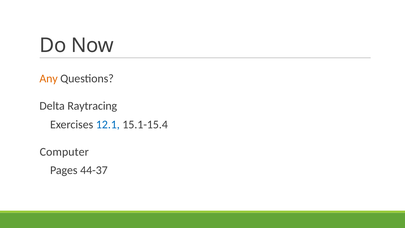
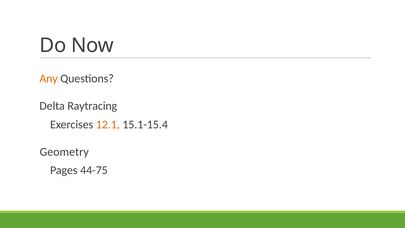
12.1 colour: blue -> orange (108, 124)
Computer: Computer -> Geometry (64, 152)
44-37: 44-37 -> 44-75 (94, 170)
